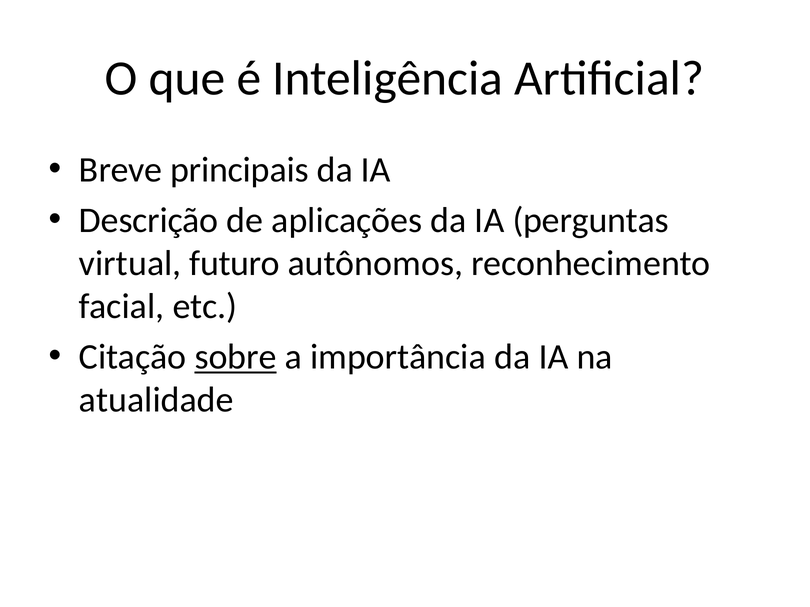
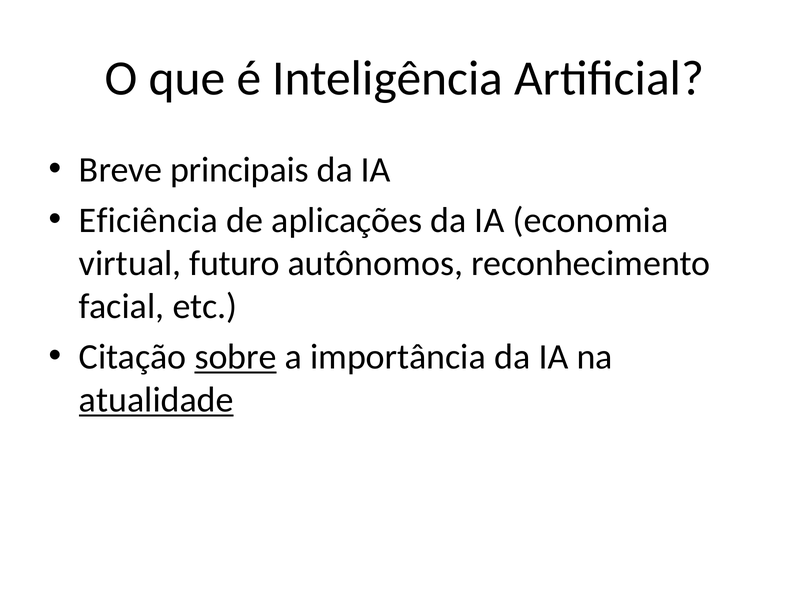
Descrição: Descrição -> Eficiência (148, 220)
perguntas: perguntas -> economia (591, 220)
atualidade underline: none -> present (156, 400)
